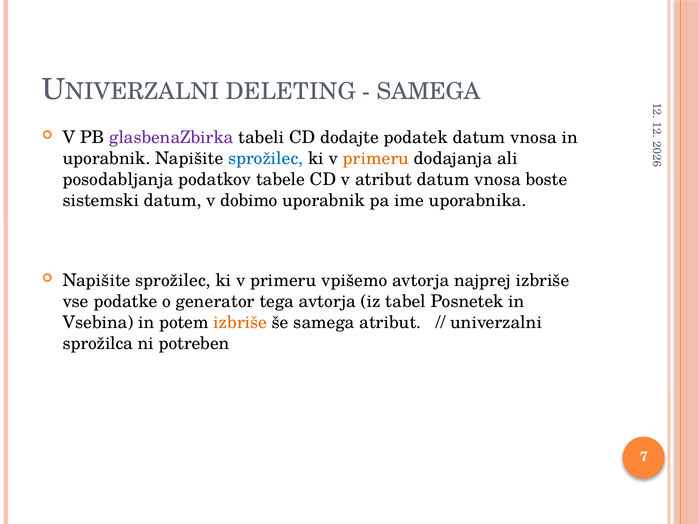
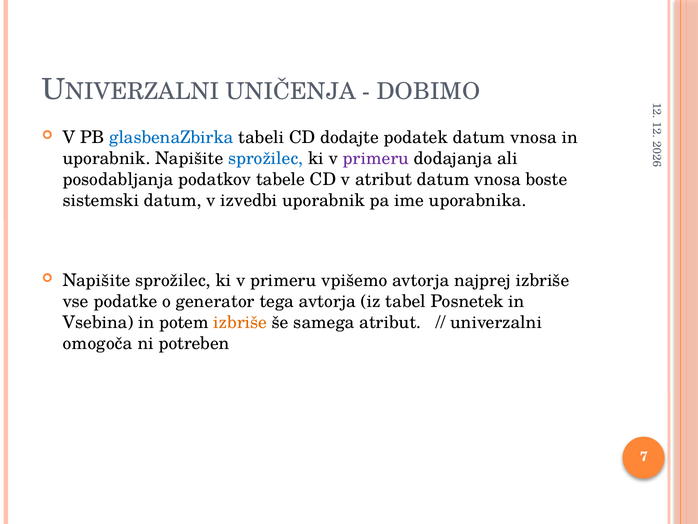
DELETING: DELETING -> UNIČENJA (291, 91)
SAMEGA: SAMEGA -> DOBIMO (428, 91)
glasbenaZbirka colour: purple -> blue (171, 137)
primeru colour: orange -> purple (376, 158)
dobimo: dobimo -> izvedbi (249, 200)
sprožilca: sprožilca -> omogoča (98, 343)
